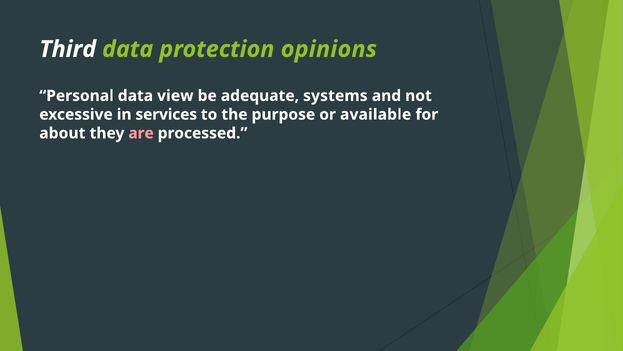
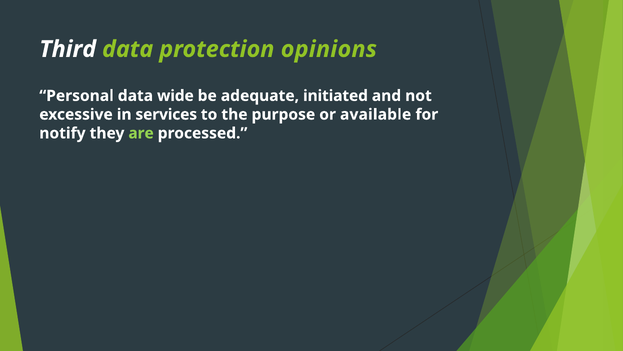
view: view -> wide (175, 96)
systems: systems -> initiated (336, 96)
about: about -> notify (62, 133)
are colour: pink -> light green (141, 133)
